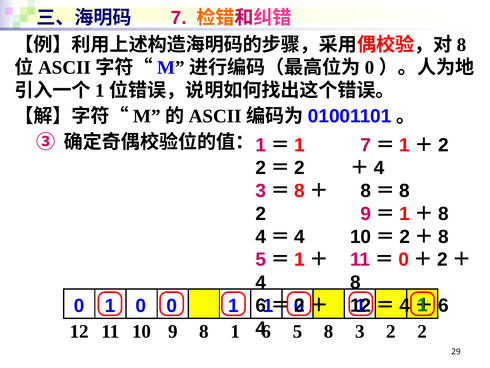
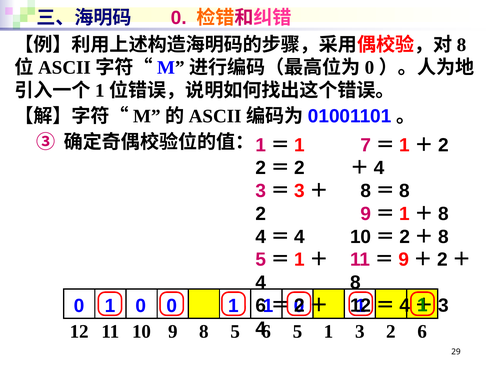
7: 7 -> 0 (179, 18)
8: 8 -> 3 (300, 191)
0: 0 -> 9 (404, 259)
6: 6 -> 3 (443, 305)
8 1: 1 -> 5 (235, 331)
5 8: 8 -> 1 (329, 331)
2 2: 2 -> 6 (422, 331)
